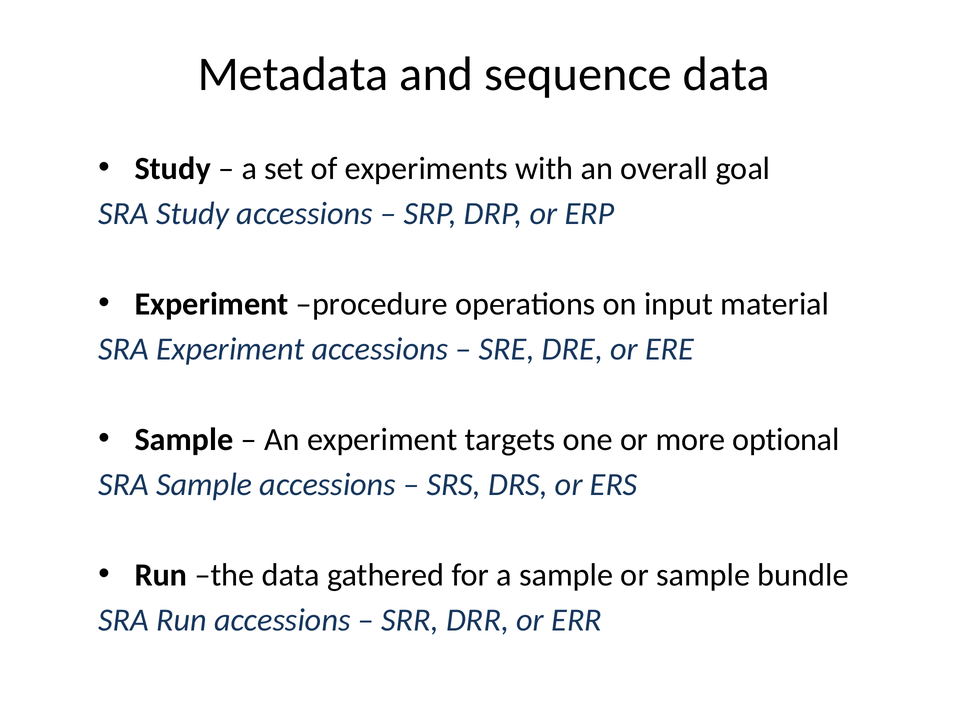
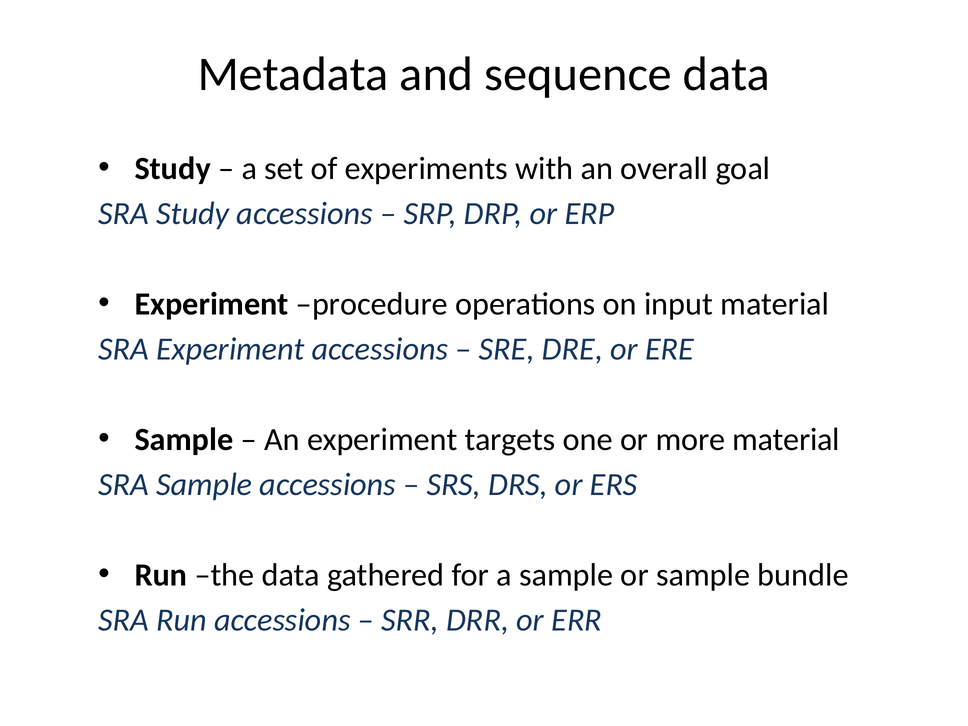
more optional: optional -> material (786, 439)
